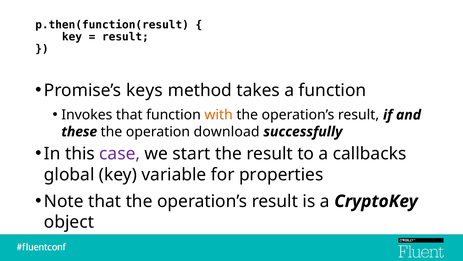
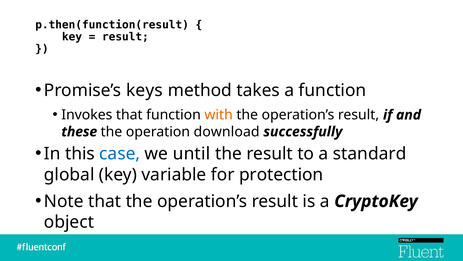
case colour: purple -> blue (120, 153)
start: start -> until (192, 153)
callbacks: callbacks -> standard (370, 153)
properties: properties -> protection (281, 174)
